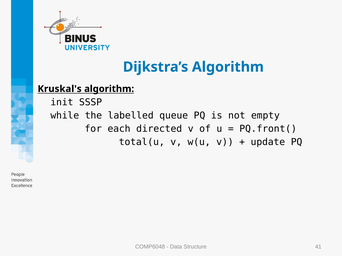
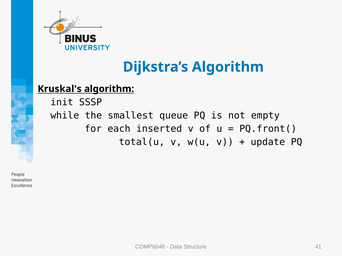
labelled: labelled -> smallest (131, 116)
directed: directed -> inserted (159, 129)
